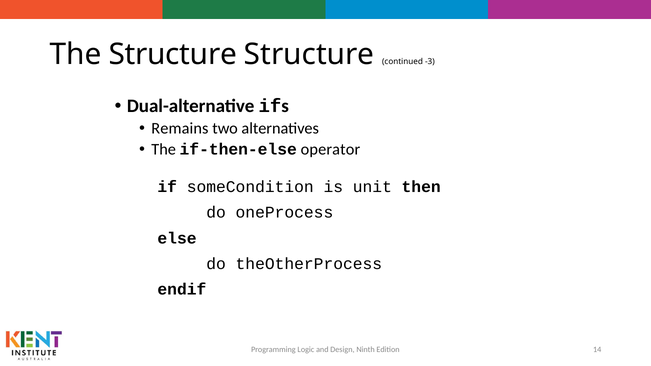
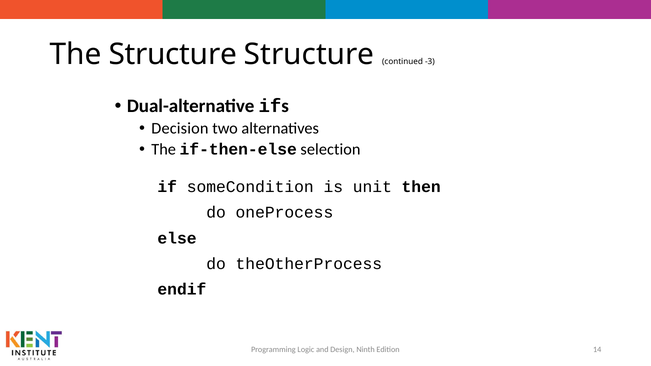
Remains: Remains -> Decision (180, 129)
operator: operator -> selection (330, 150)
